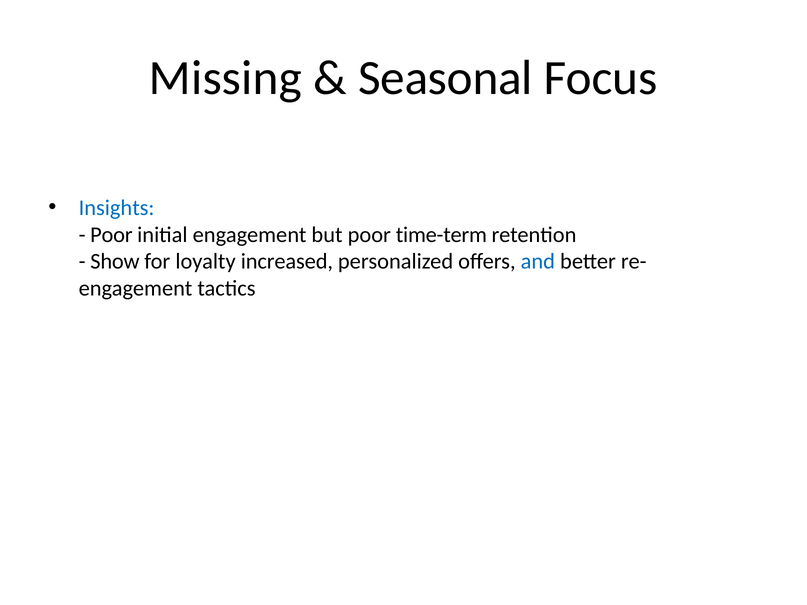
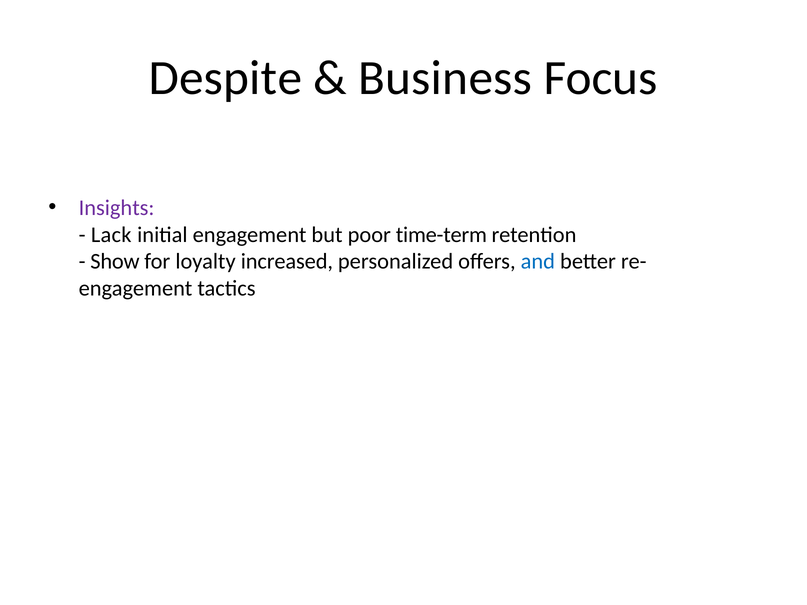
Missing: Missing -> Despite (225, 78)
Seasonal: Seasonal -> Business (445, 78)
Insights colour: blue -> purple (117, 208)
Poor: Poor -> Lack (111, 235)
